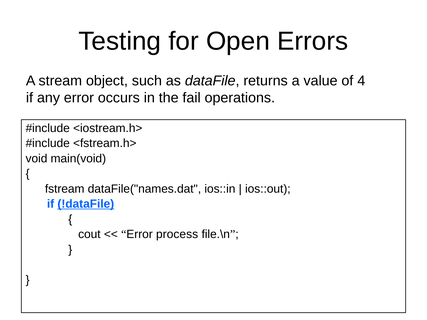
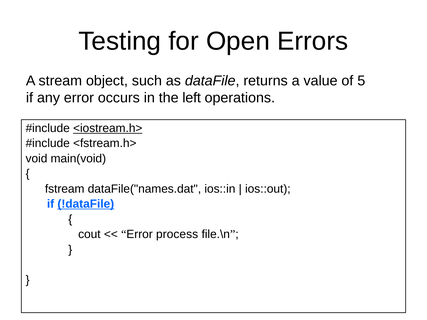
4: 4 -> 5 (361, 81)
fail: fail -> left (192, 98)
<iostream.h> underline: none -> present (108, 128)
